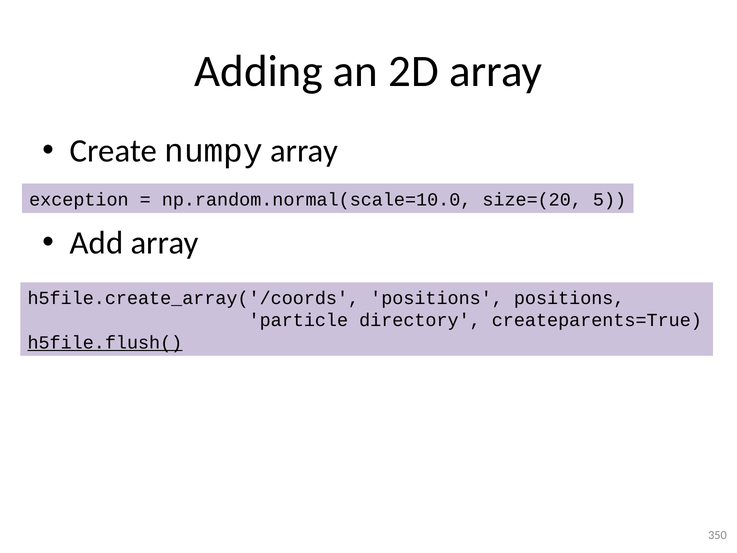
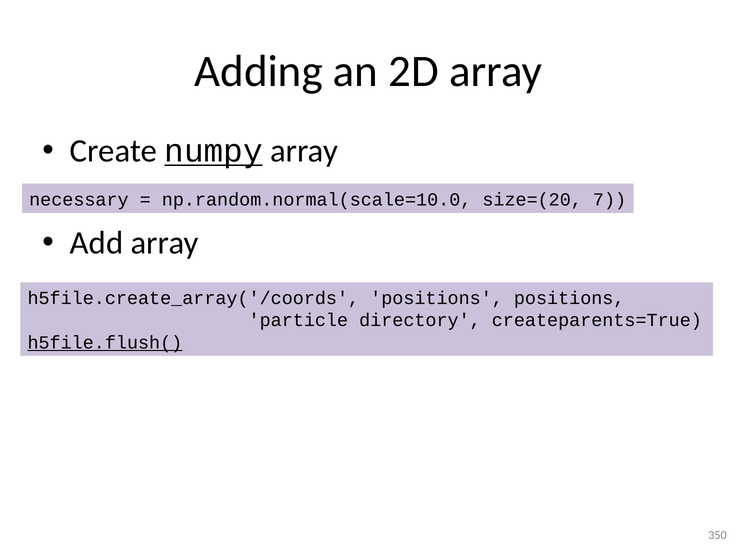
numpy underline: none -> present (214, 151)
exception: exception -> necessary (79, 199)
5: 5 -> 7 (610, 199)
